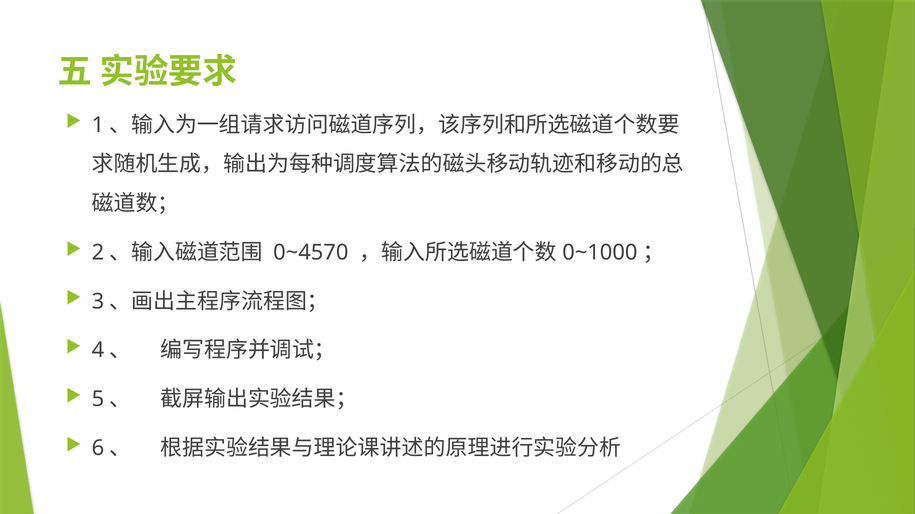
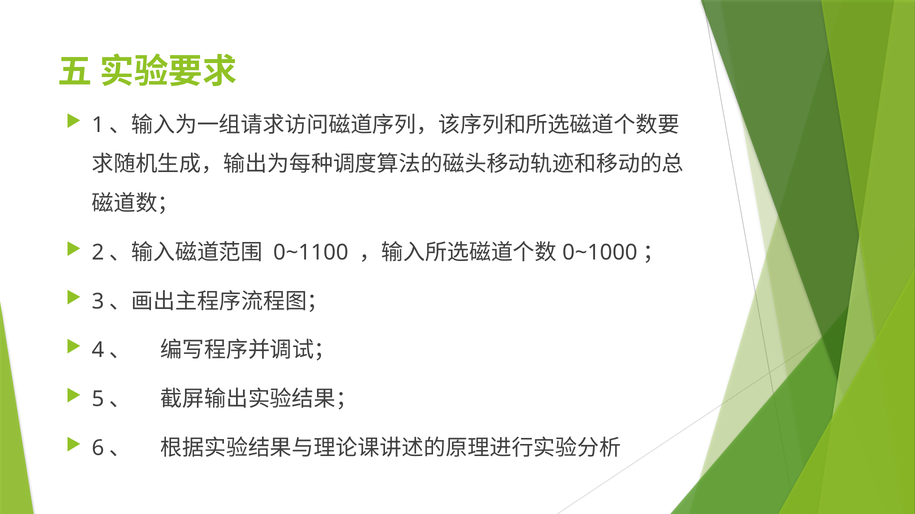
0~4570: 0~4570 -> 0~1100 (311, 253)
